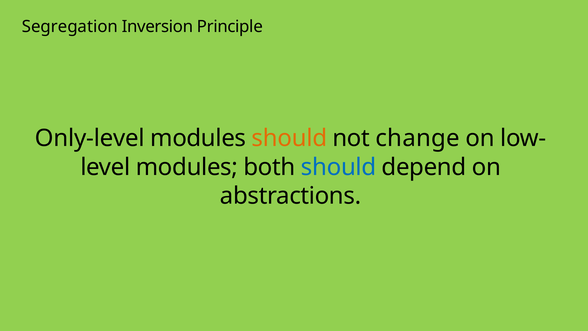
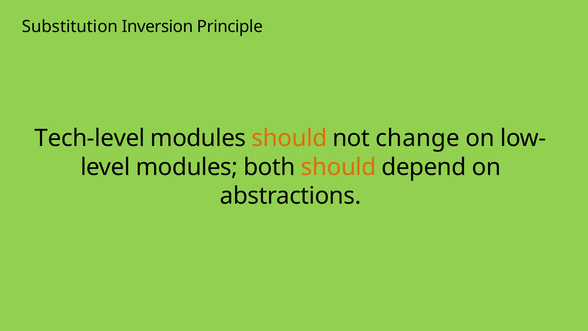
Segregation: Segregation -> Substitution (70, 27)
Only-level: Only-level -> Tech-level (90, 138)
should colour: blue -> orange (339, 167)
